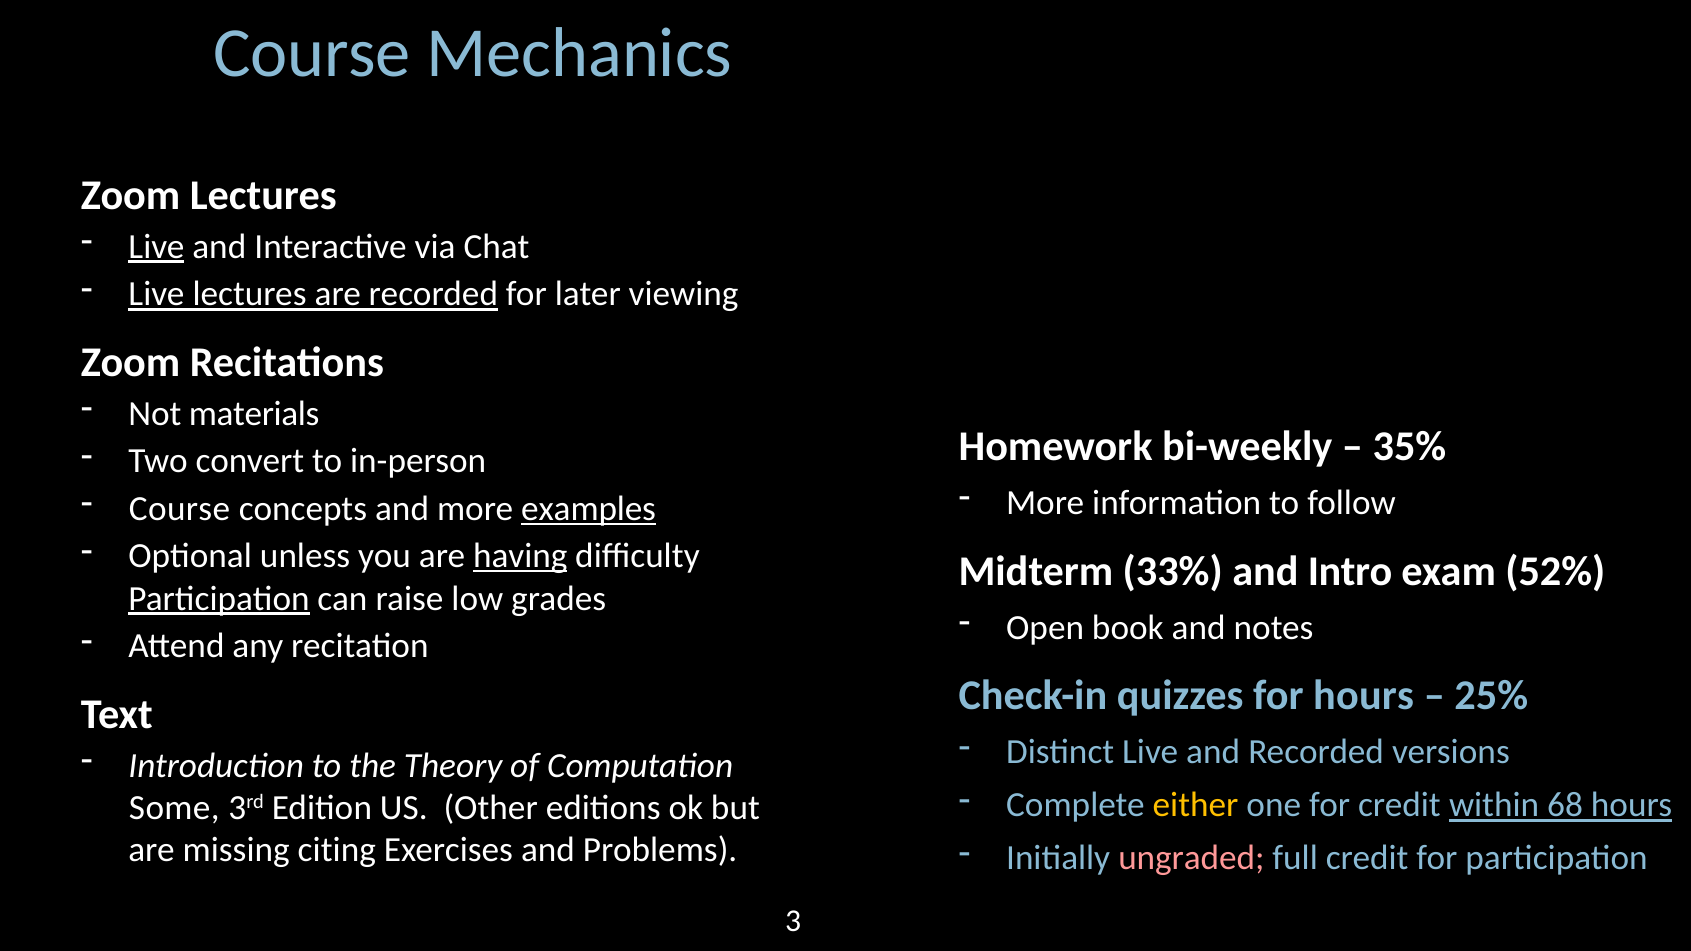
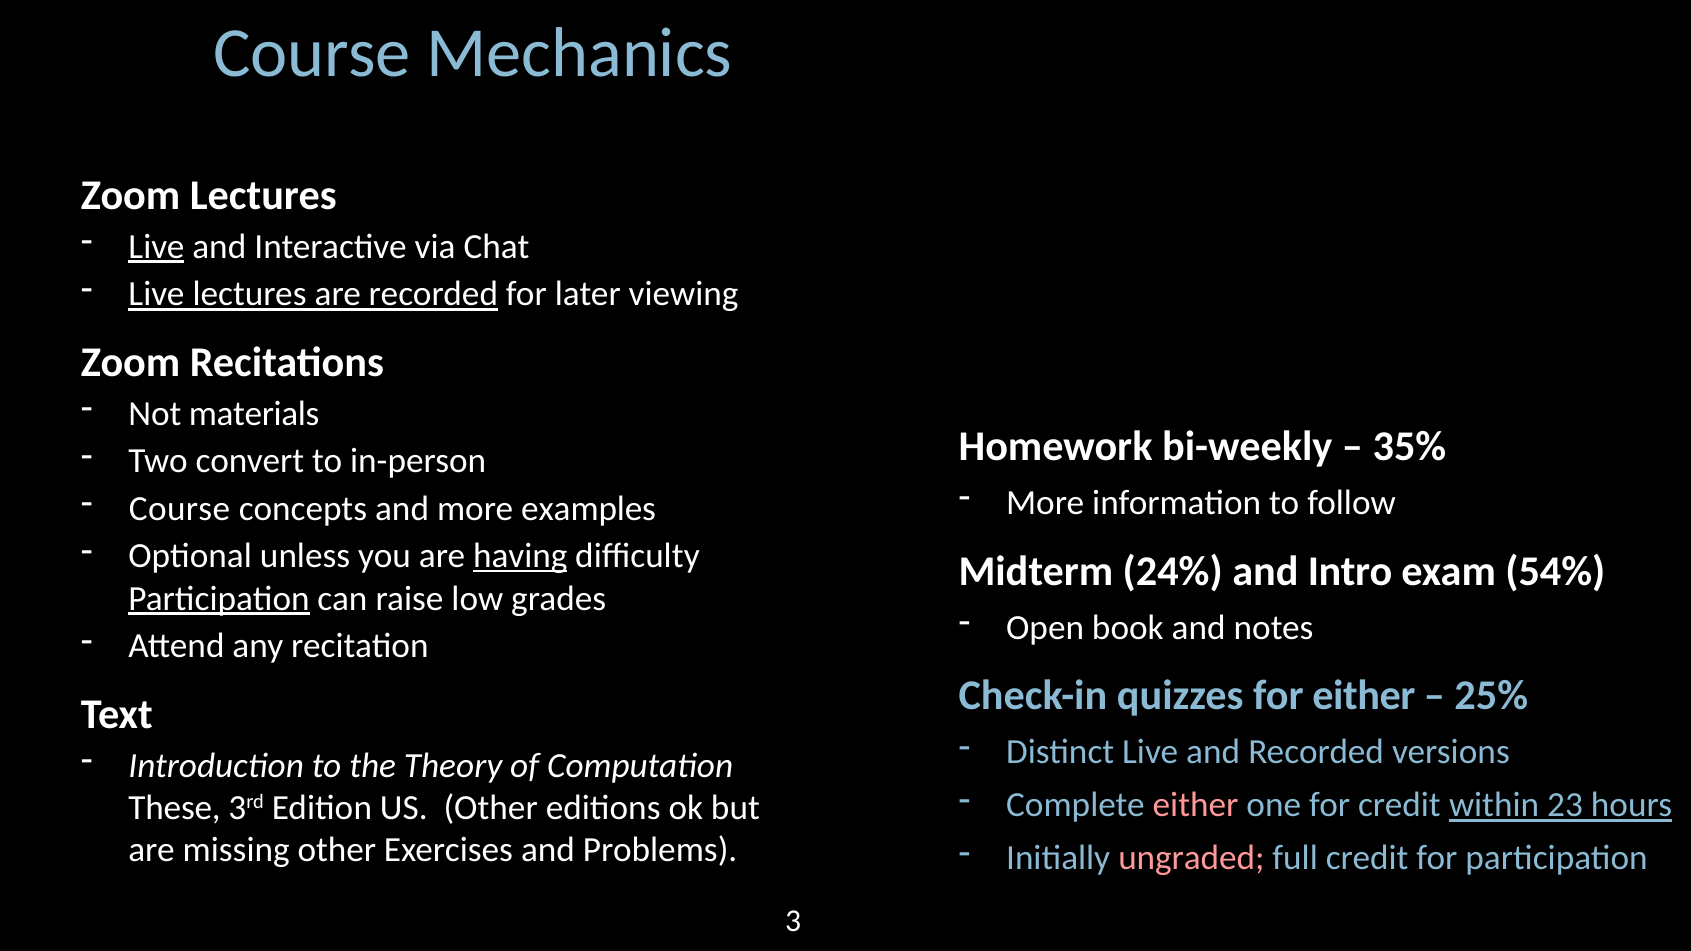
examples underline: present -> none (589, 509)
33%: 33% -> 24% (1173, 571)
52%: 52% -> 54% (1555, 571)
for hours: hours -> either (1364, 696)
either colour: yellow -> pink (1196, 805)
68: 68 -> 23 (1565, 805)
Some: Some -> These (175, 808)
missing citing: citing -> other (337, 850)
